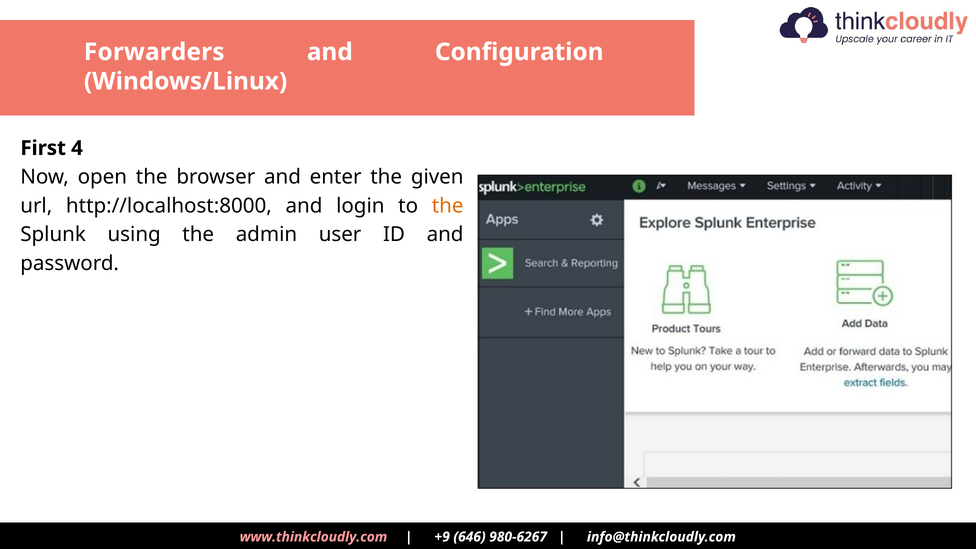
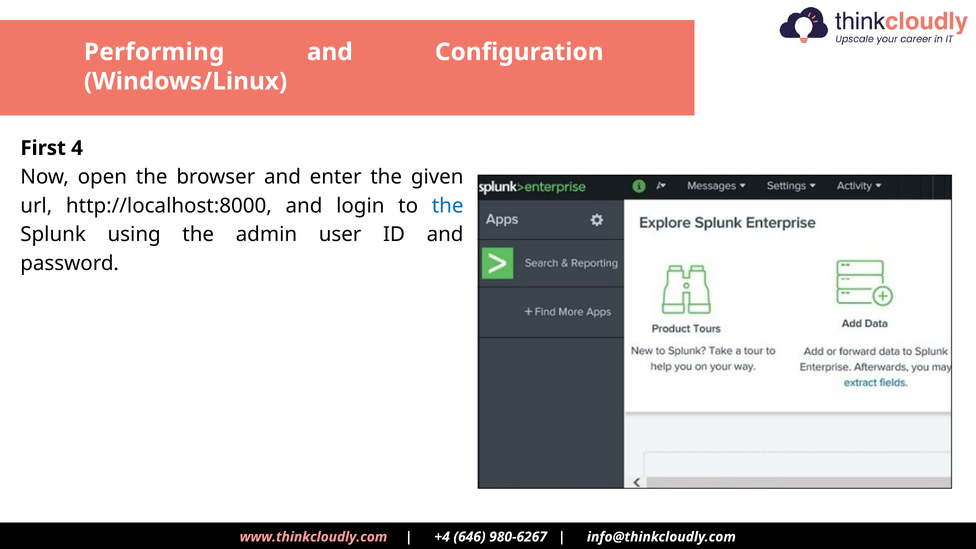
Forwarders: Forwarders -> Performing (154, 52)
the colour: orange -> blue (448, 206)
+9: +9 -> +4 (442, 537)
